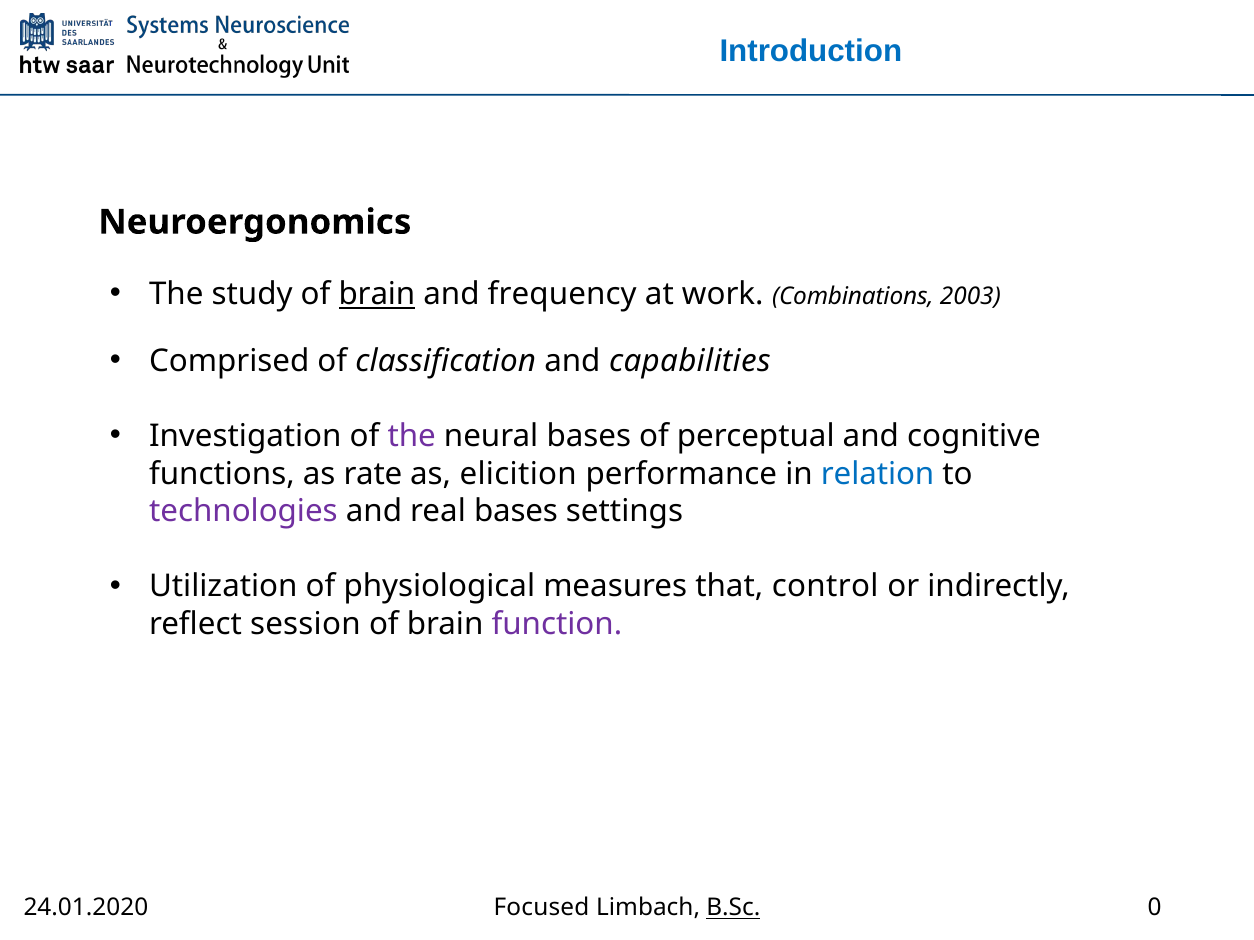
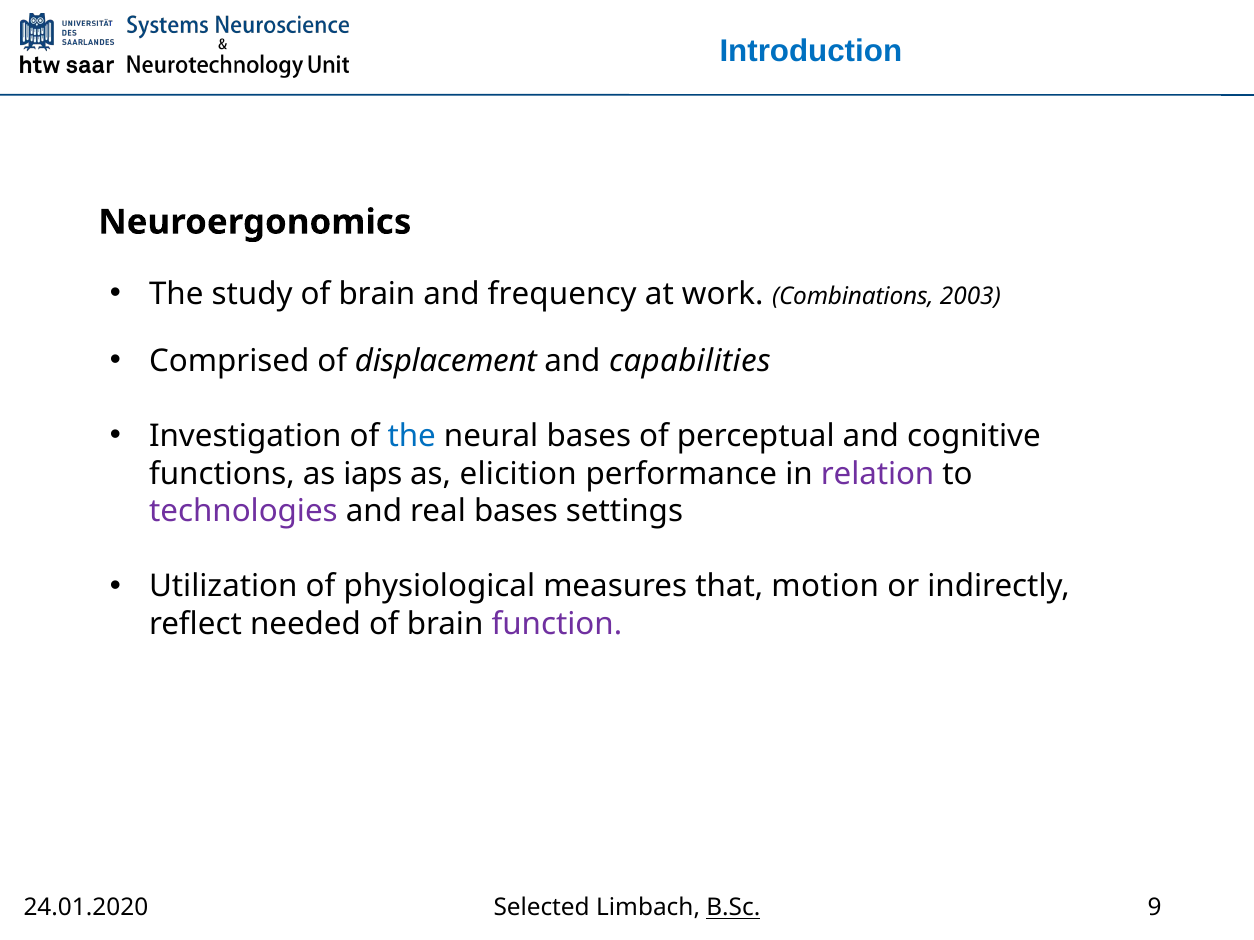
brain underline: present -> none (377, 294)
classification: classification -> displacement (446, 361)
the colour: purple -> blue (412, 436)
rate: rate -> iaps (373, 474)
relation colour: blue -> purple (878, 474)
control: control -> motion (825, 587)
session: session -> needed (305, 625)
Focused: Focused -> Selected (542, 908)
0: 0 -> 9 (1155, 908)
